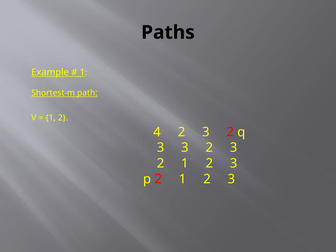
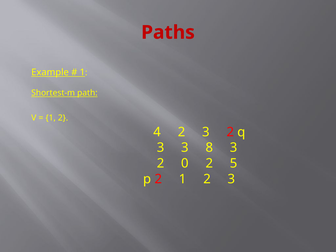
Paths colour: black -> red (168, 32)
3 3 2: 2 -> 8 (209, 148)
1: 1 -> 0 (185, 163)
3: 3 -> 5 (234, 163)
